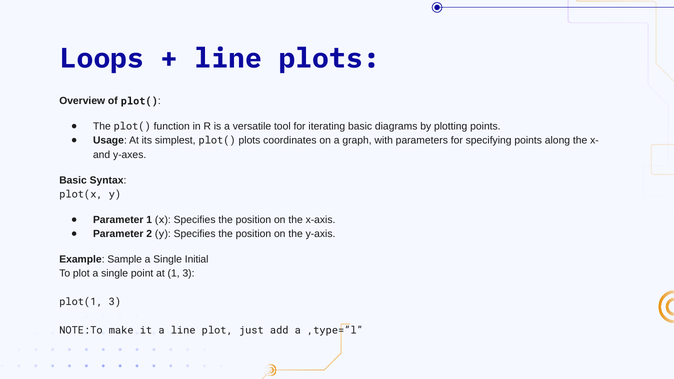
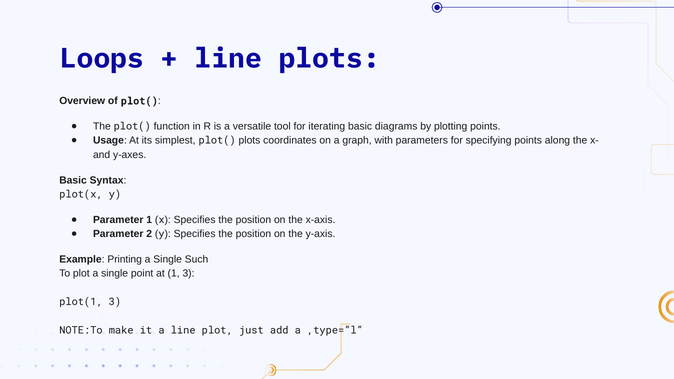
Sample: Sample -> Printing (125, 259)
Initial: Initial -> Such (197, 259)
